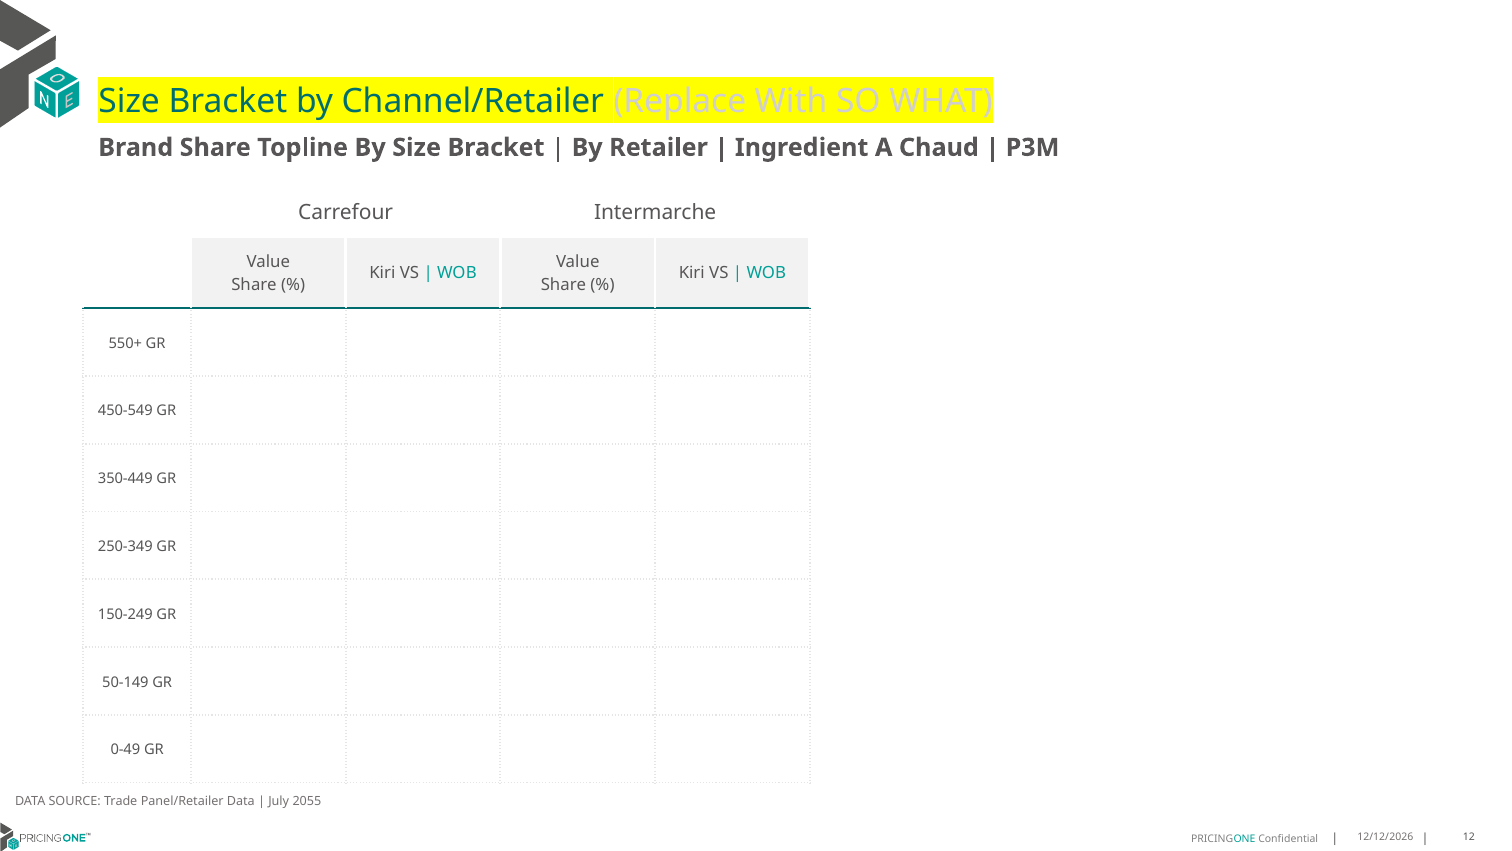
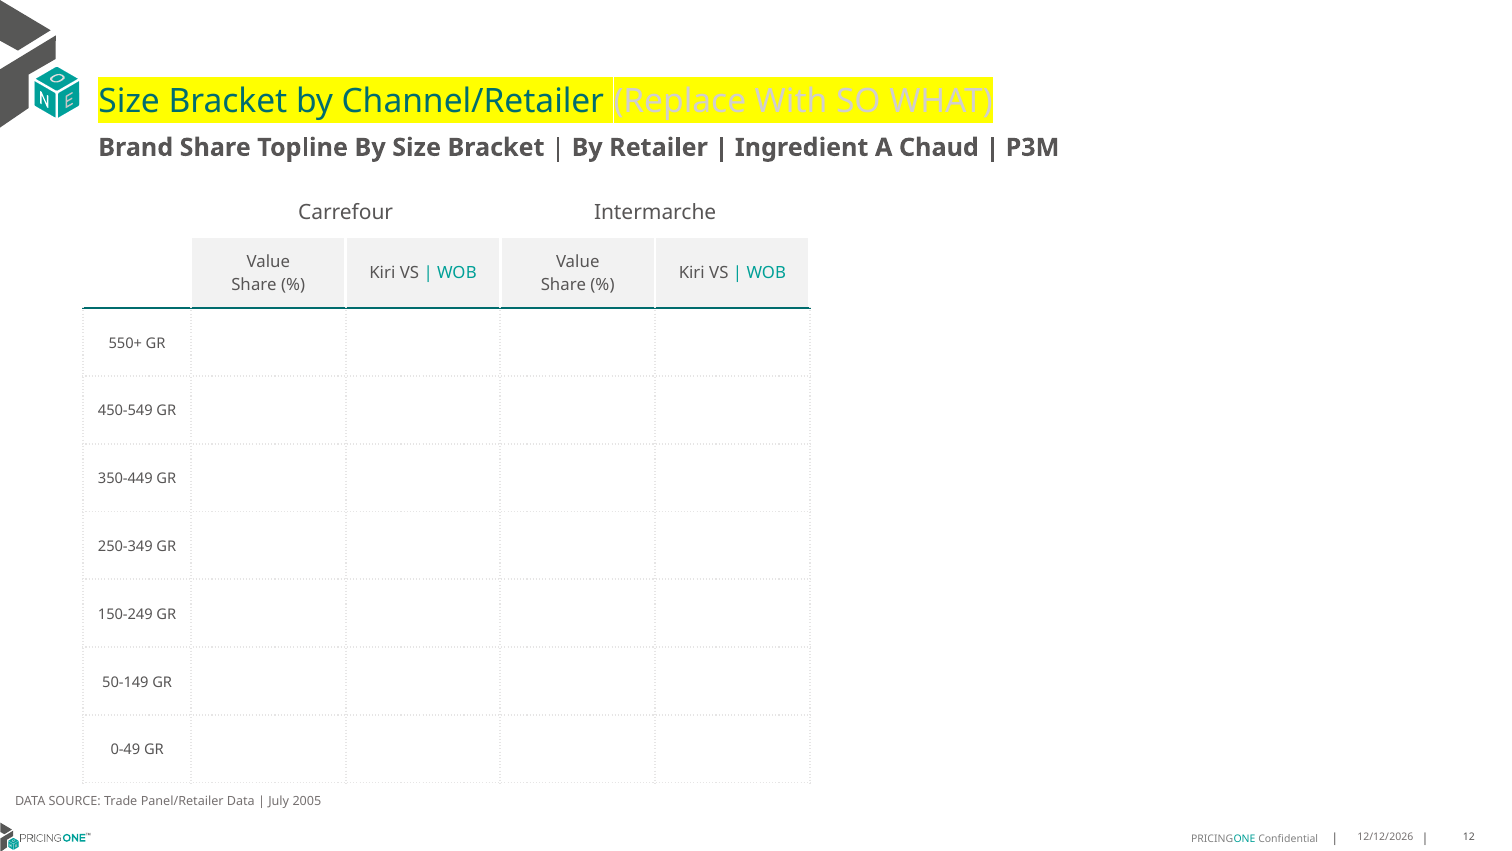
2055: 2055 -> 2005 (307, 801)
